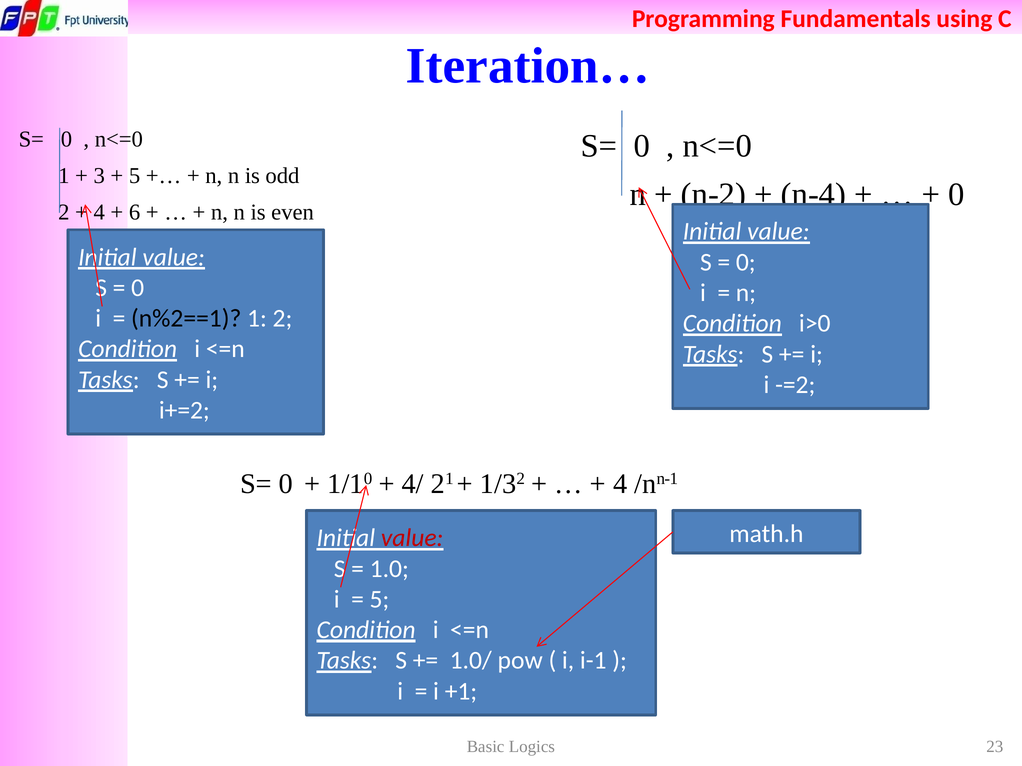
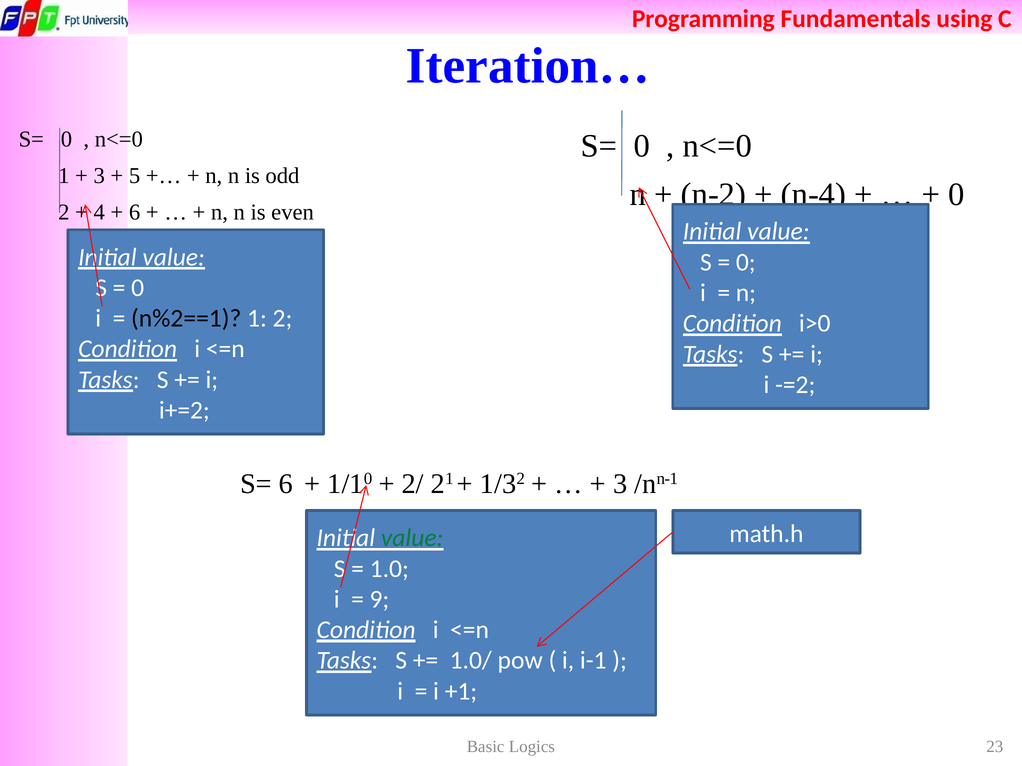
0: 0 -> 6 (286, 484)
4/: 4/ -> 2/ (413, 484)
4: 4 -> 3 (620, 484)
value colour: red -> green (412, 538)
5: 5 -> 9 (379, 600)
